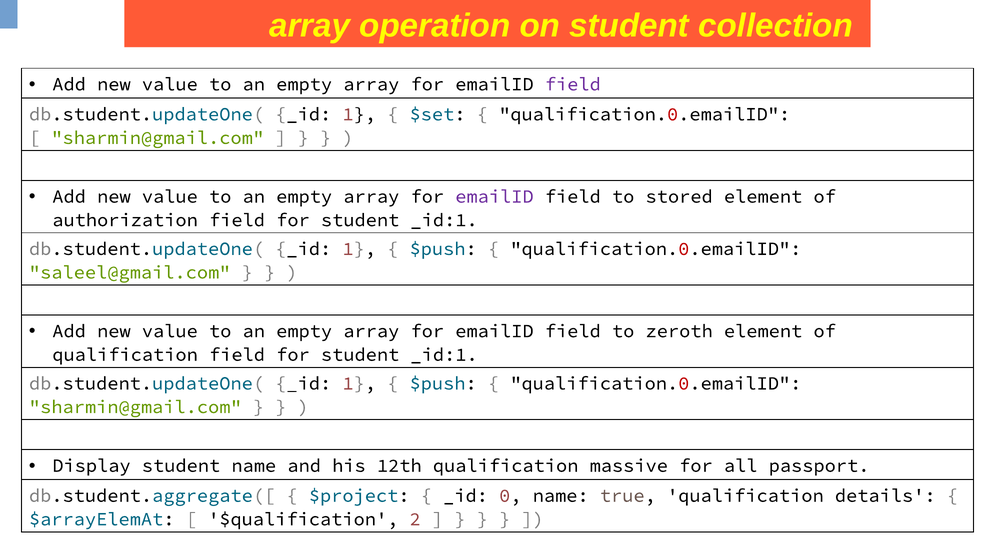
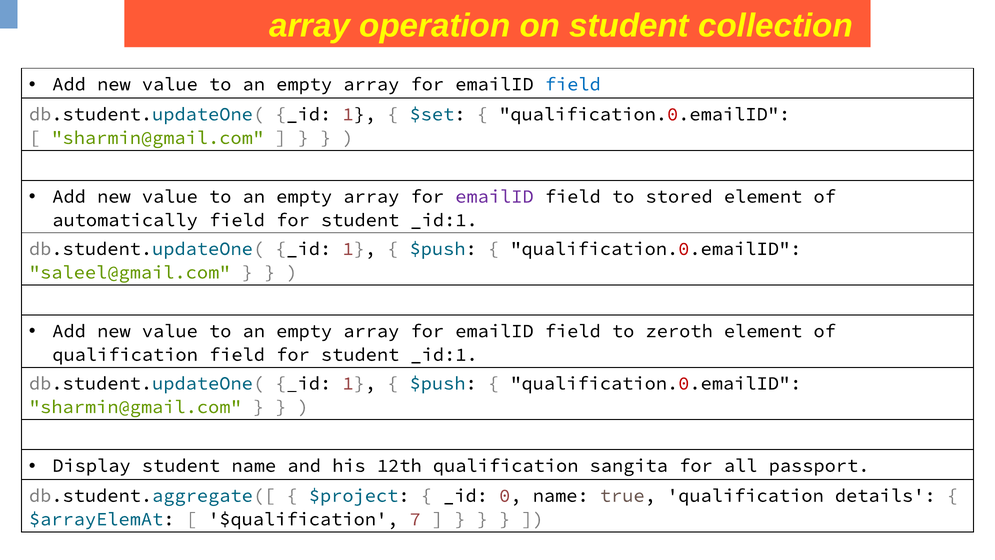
field colour: purple -> blue (573, 84)
authorization: authorization -> automatically (125, 220)
massive: massive -> sangita (629, 465)
2: 2 -> 7 (415, 519)
